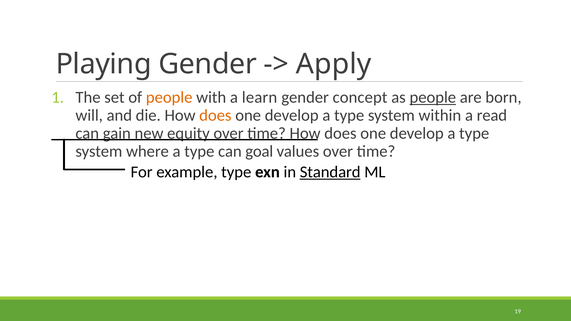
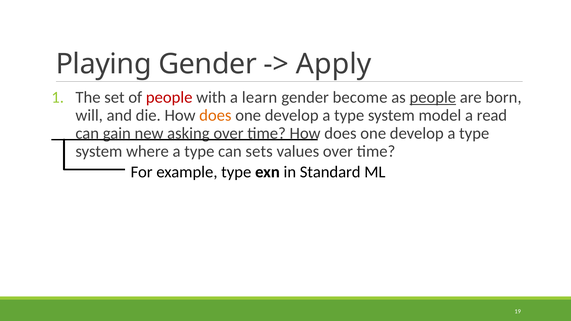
people colour: orange -> red (169, 97)
concept: concept -> become (360, 97)
within: within -> model (440, 115)
equity: equity -> asking (188, 133)
goal: goal -> sets (259, 151)
Standard underline: present -> none (330, 172)
